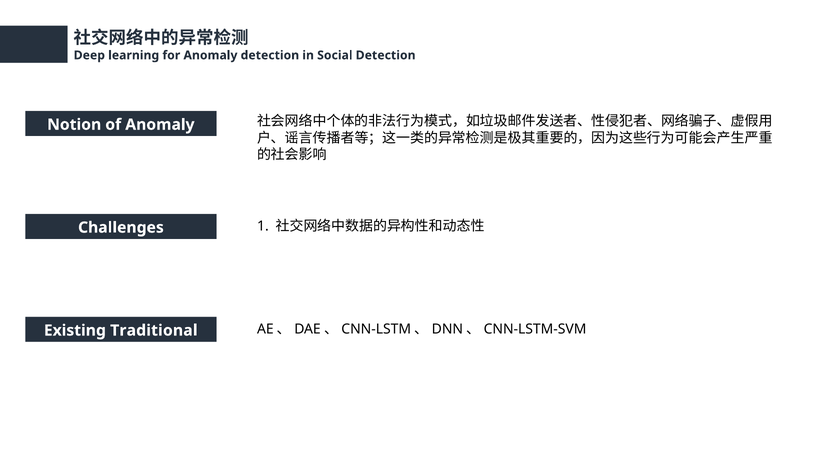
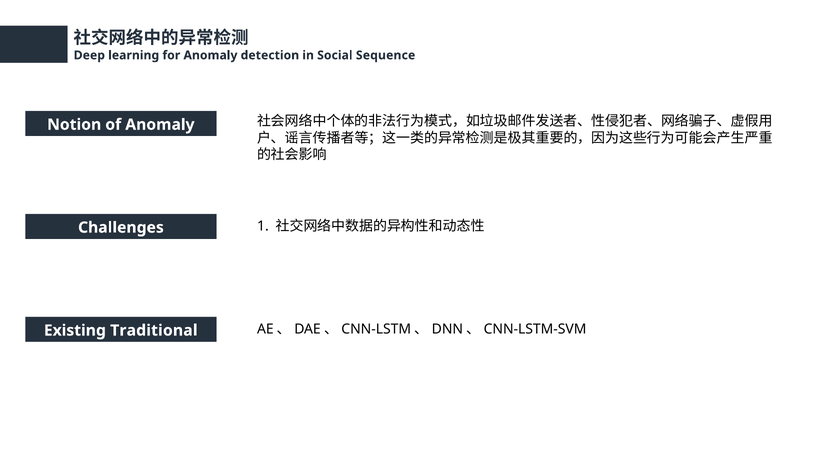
Social Detection: Detection -> Sequence (386, 55)
